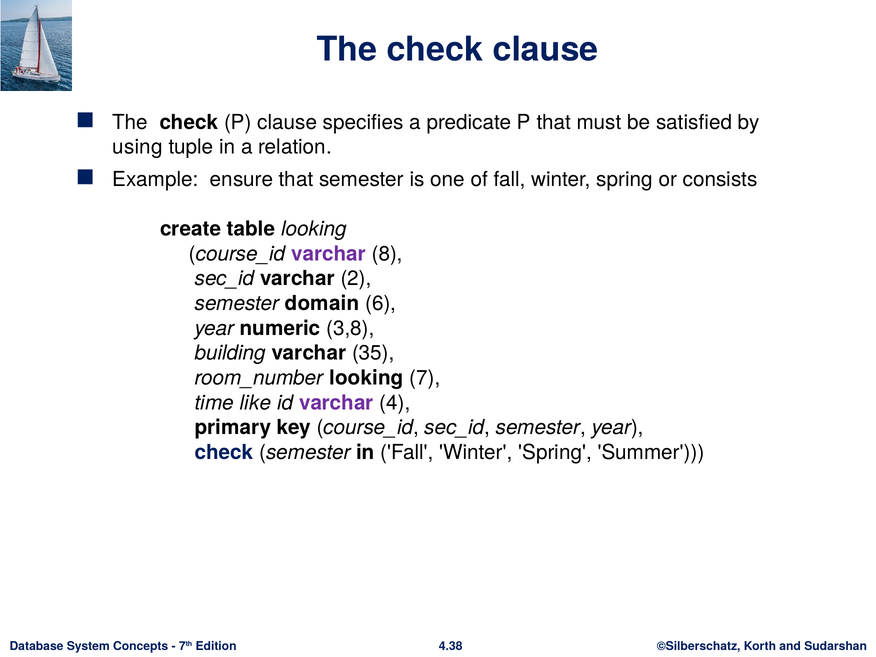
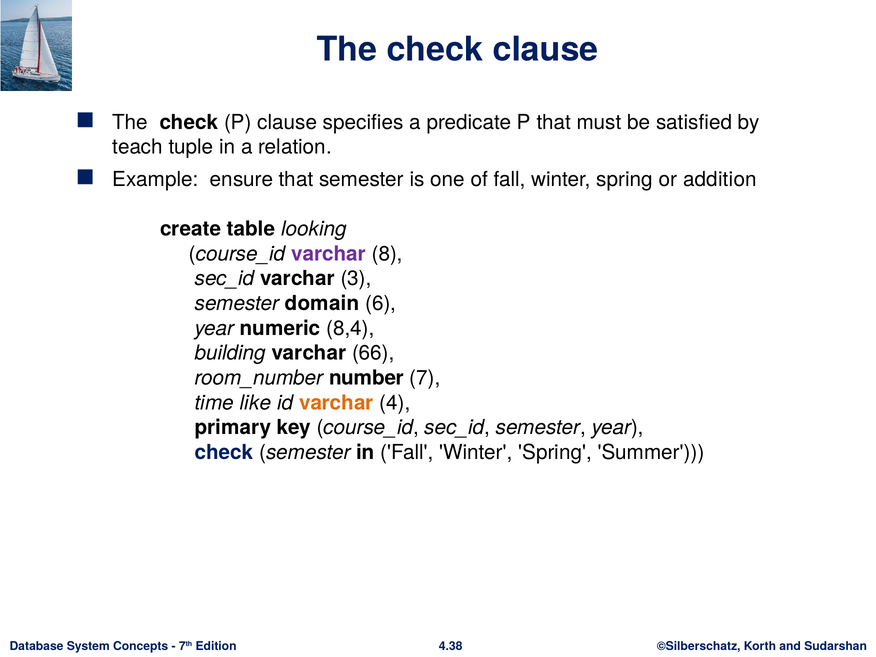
using: using -> teach (138, 147)
consists: consists -> addition (720, 179)
2: 2 -> 3 (356, 279)
3,8: 3,8 -> 8,4 (350, 328)
35: 35 -> 66 (373, 353)
room_number looking: looking -> number (366, 378)
varchar colour: purple -> orange (336, 403)
